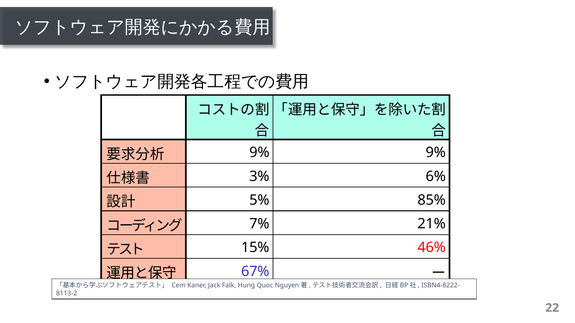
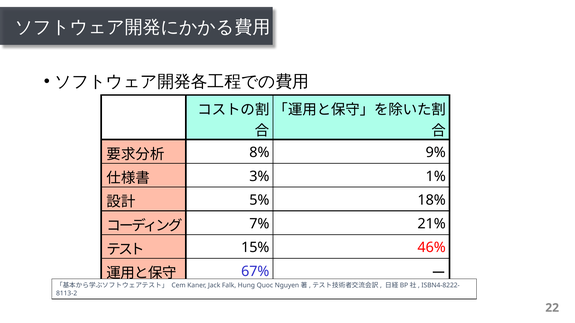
9%: 9% -> 8% (259, 153)
6%: 6% -> 1% (436, 177)
85%: 85% -> 18% (432, 200)
